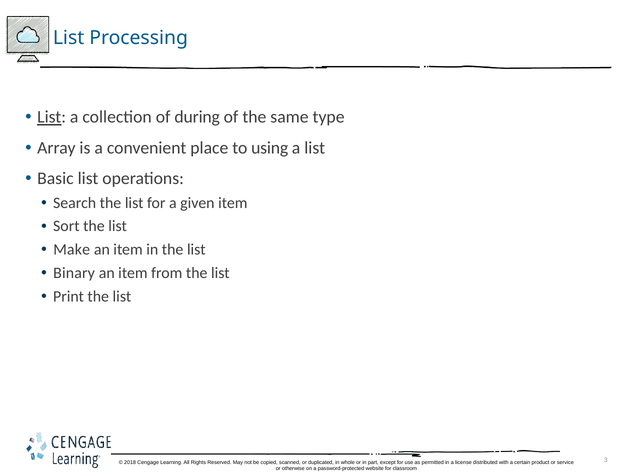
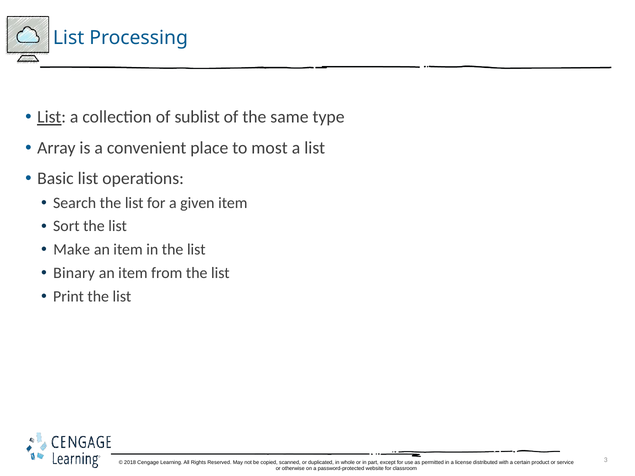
during: during -> sublist (197, 117)
using: using -> most (270, 148)
